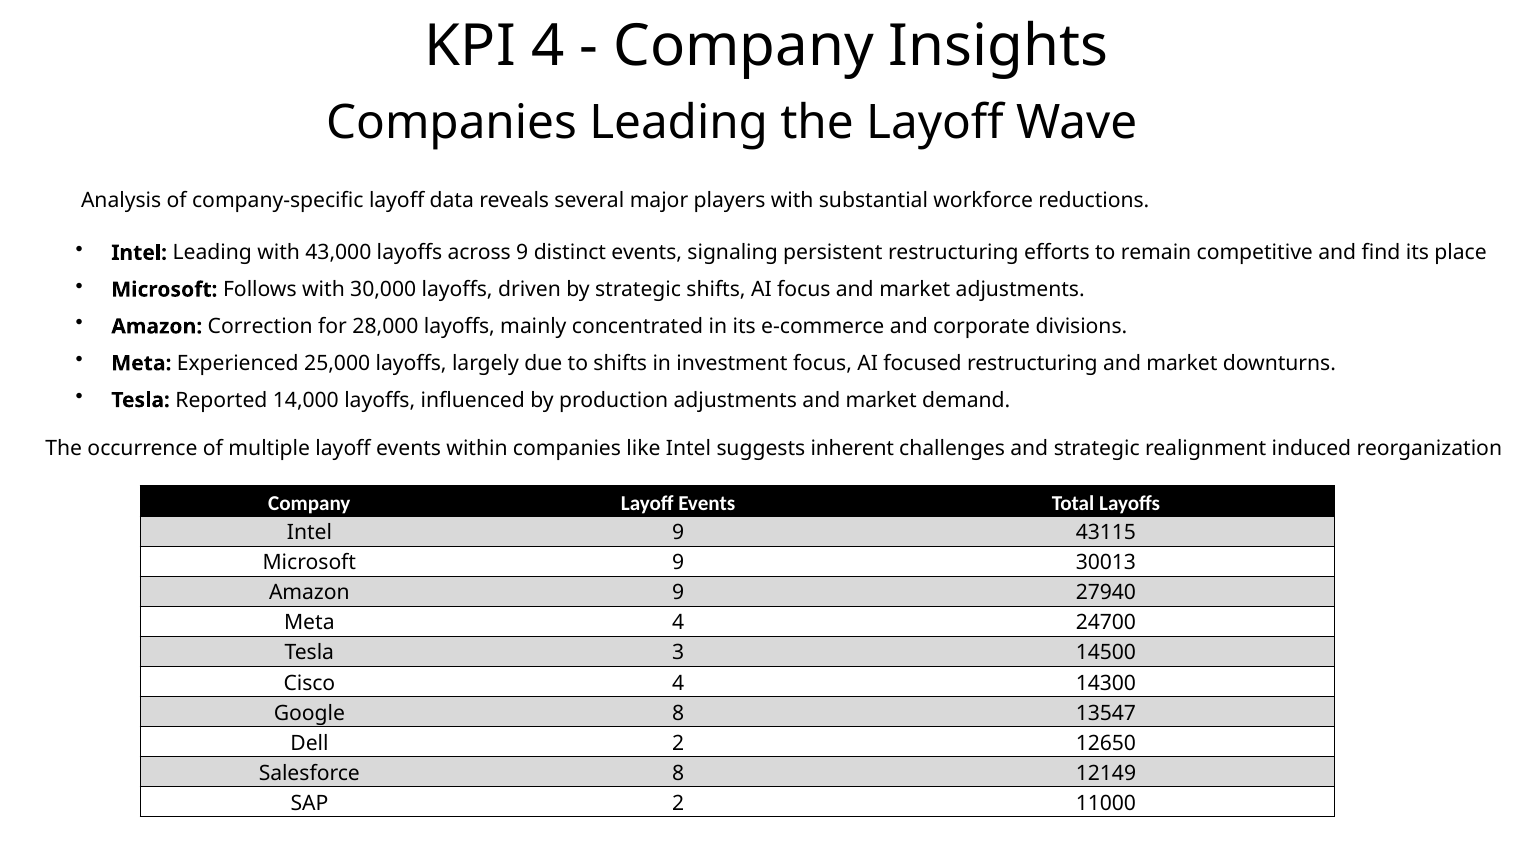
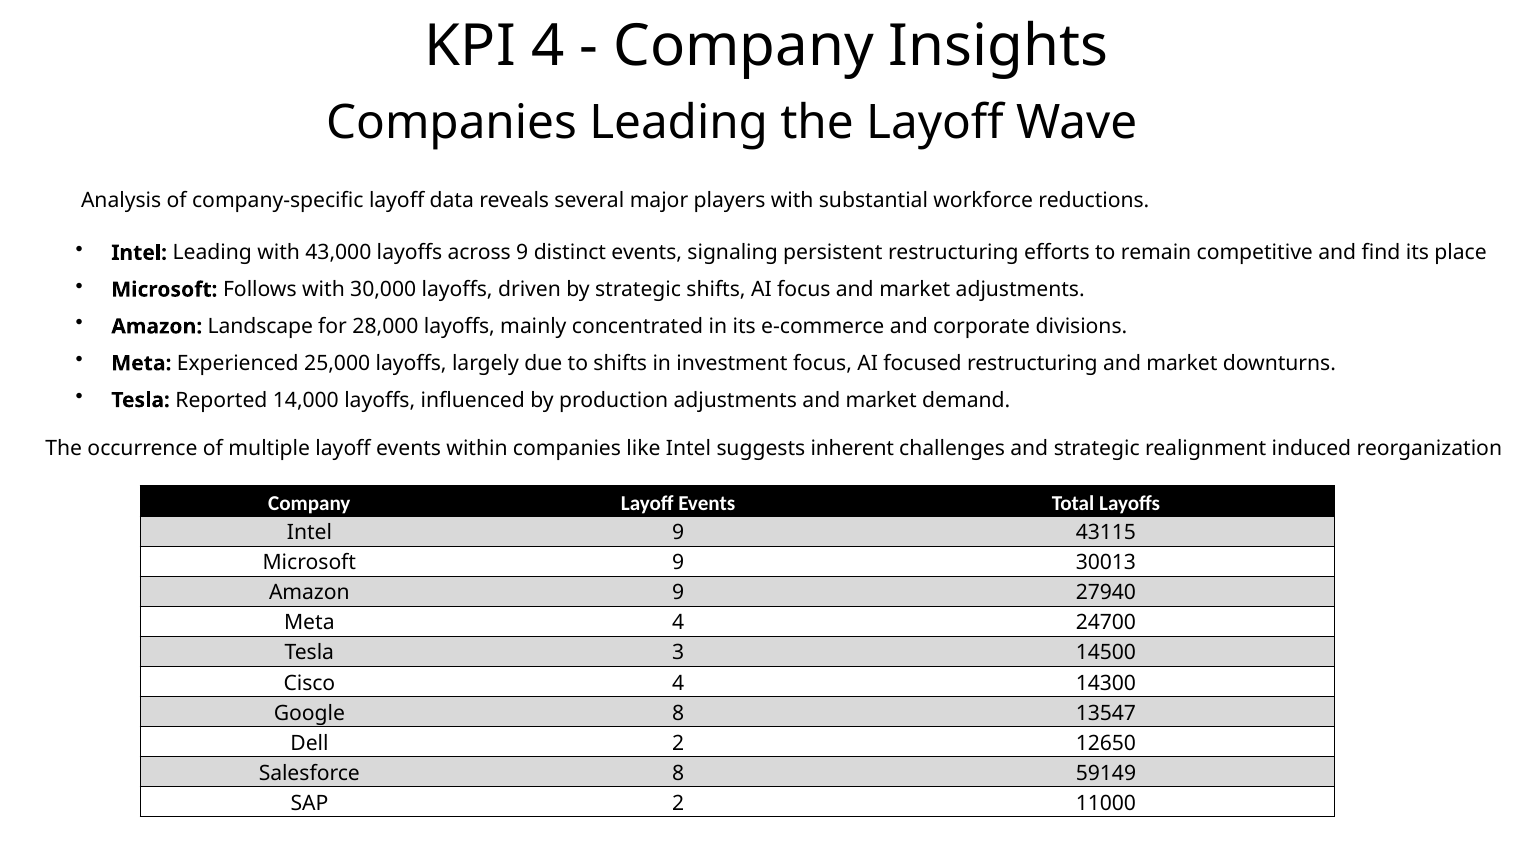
Correction: Correction -> Landscape (260, 327)
12149: 12149 -> 59149 (1106, 773)
